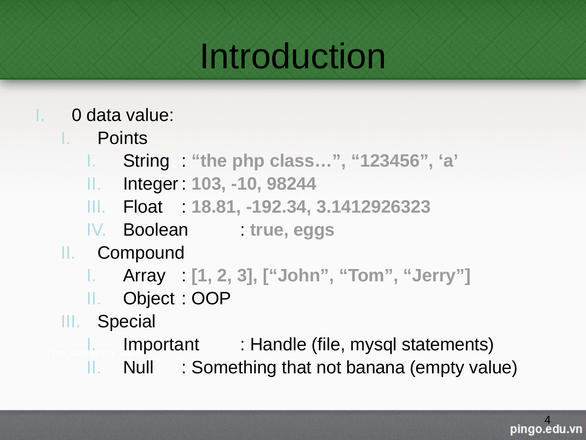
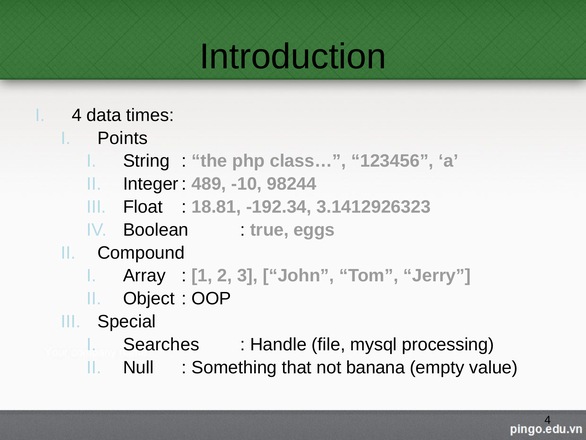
0: 0 -> 4 (77, 115)
data value: value -> times (150, 115)
103: 103 -> 489 (209, 184)
Important: Important -> Searches (161, 344)
statements: statements -> processing (448, 344)
